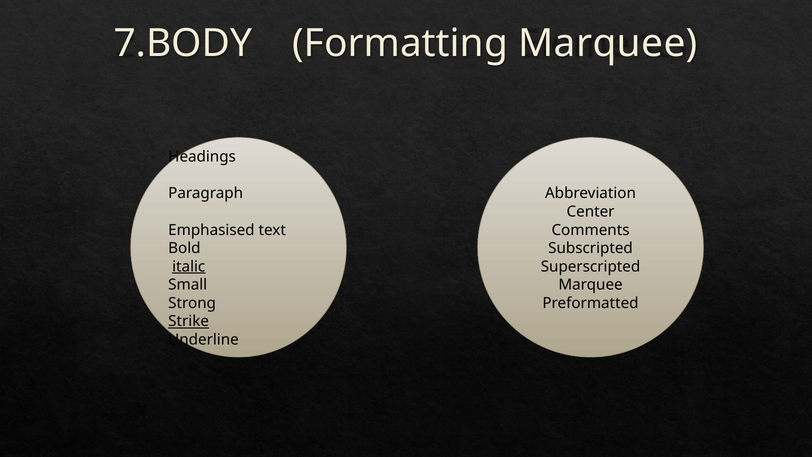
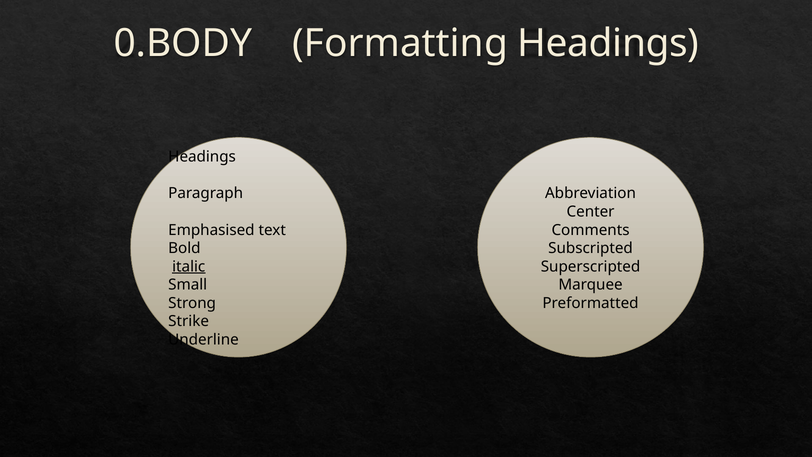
7.BODY: 7.BODY -> 0.BODY (183, 44)
Formatting Marquee: Marquee -> Headings (608, 44)
Strike underline: present -> none (189, 321)
